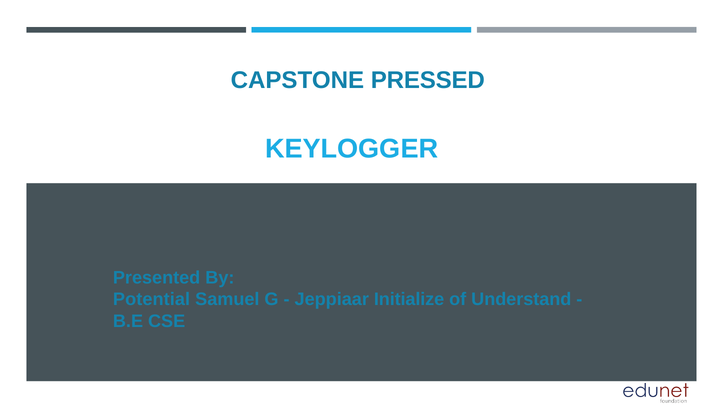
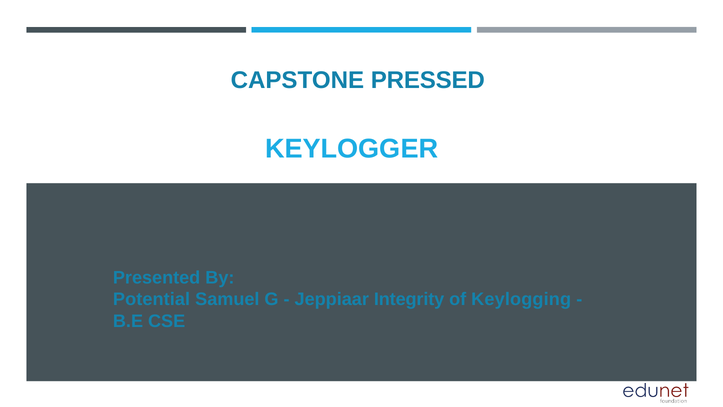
Initialize: Initialize -> Integrity (409, 299)
Understand: Understand -> Keylogging (521, 299)
